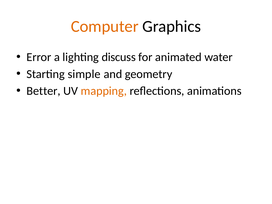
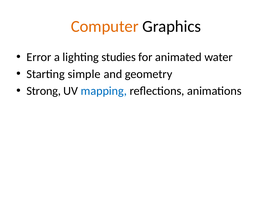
discuss: discuss -> studies (119, 57)
Better: Better -> Strong (44, 91)
mapping colour: orange -> blue (104, 91)
